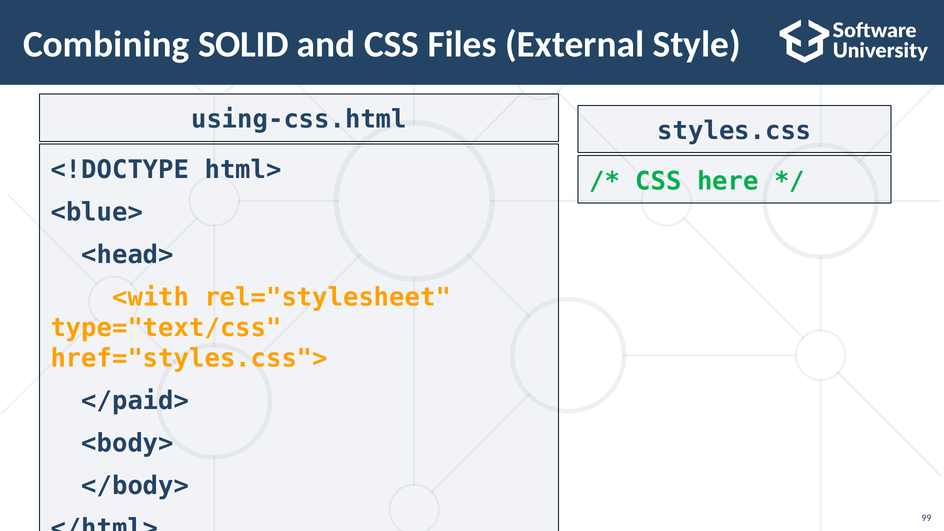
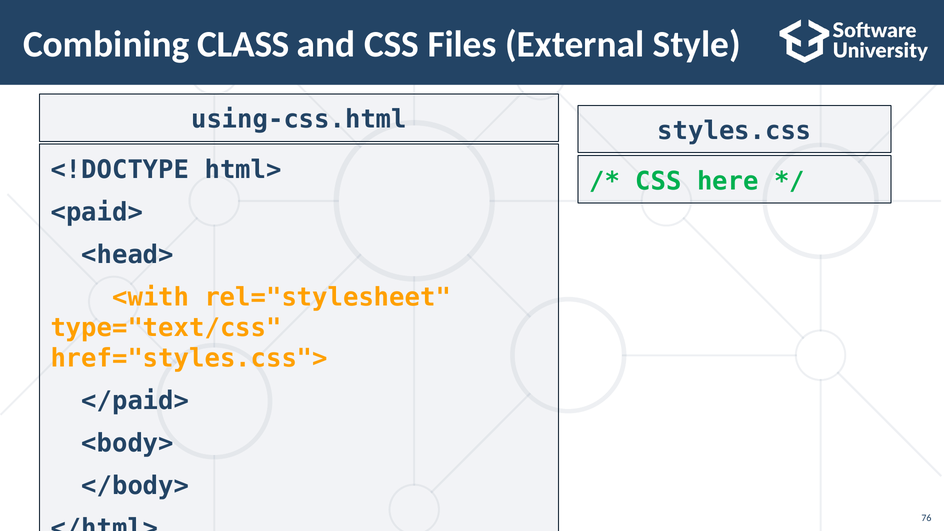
SOLID: SOLID -> CLASS (243, 45)
<blue>: <blue> -> <paid> (97, 212)
99: 99 -> 76 (926, 518)
